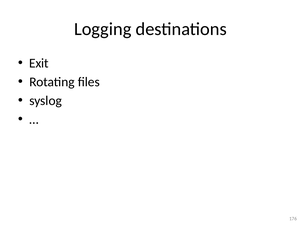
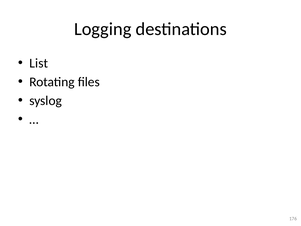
Exit: Exit -> List (39, 63)
